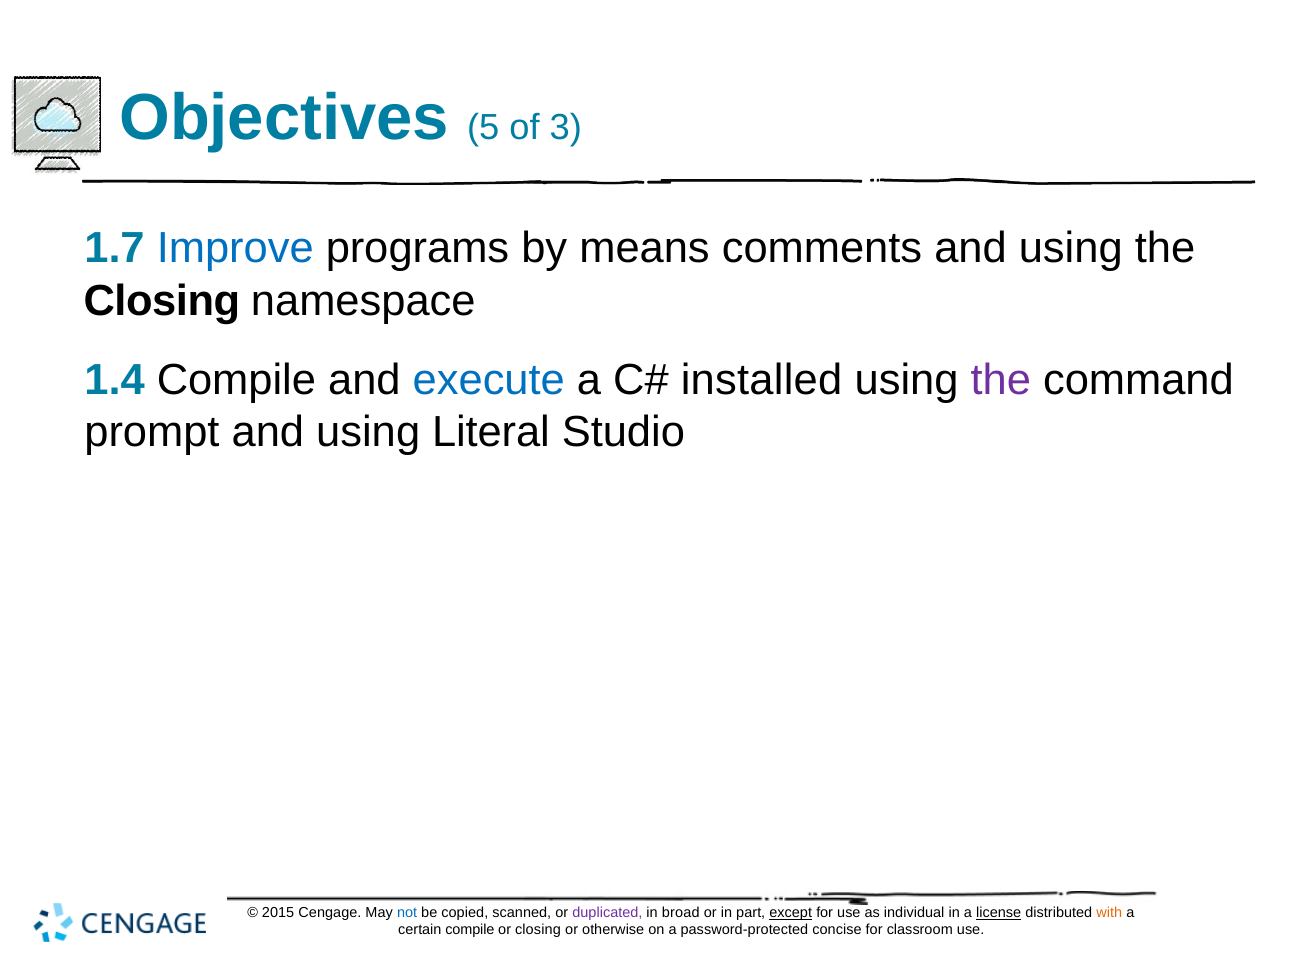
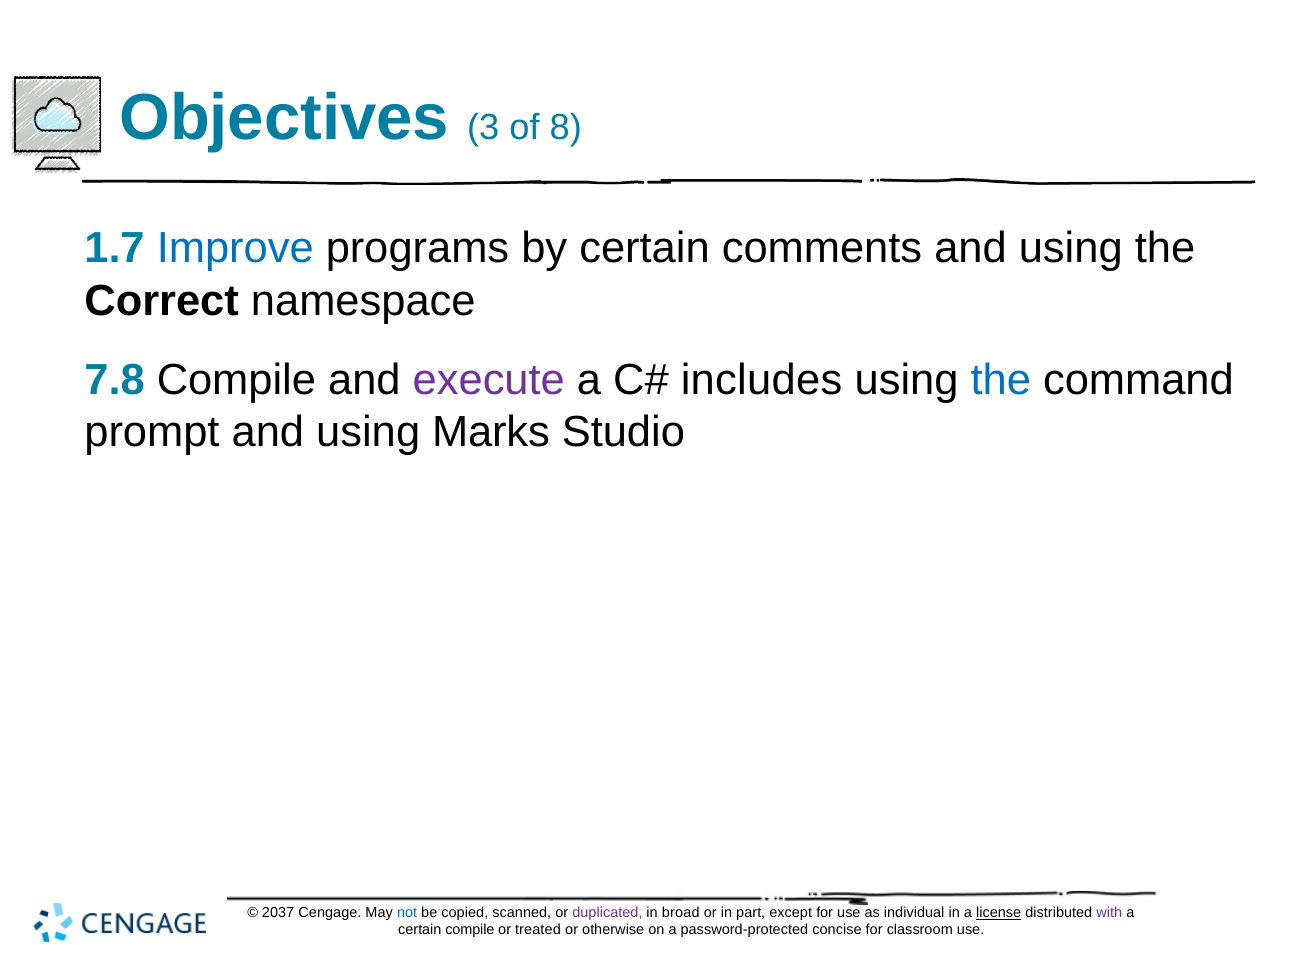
5: 5 -> 3 (483, 127)
3: 3 -> 8 (566, 127)
by means: means -> certain (645, 249)
Closing: Closing -> Correct (162, 301)
1.4: 1.4 -> 7.8 (115, 380)
execute colour: blue -> purple (489, 380)
installed: installed -> includes (762, 380)
the colour: purple -> blue (1001, 380)
Literal: Literal -> Marks (491, 432)
2015: 2015 -> 2037 (278, 913)
except underline: present -> none (791, 913)
with colour: orange -> purple (1109, 913)
or closing: closing -> treated (538, 930)
